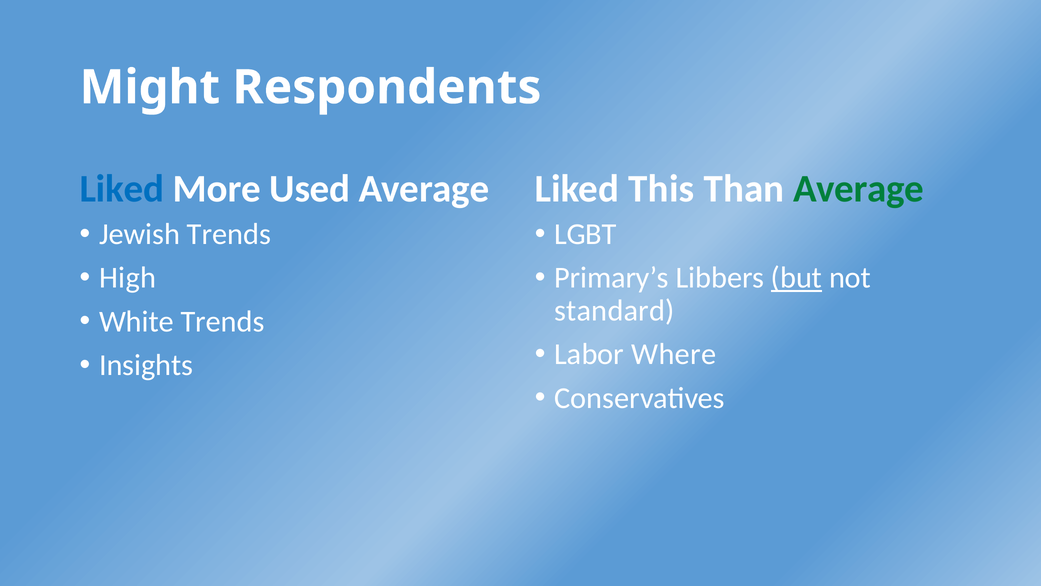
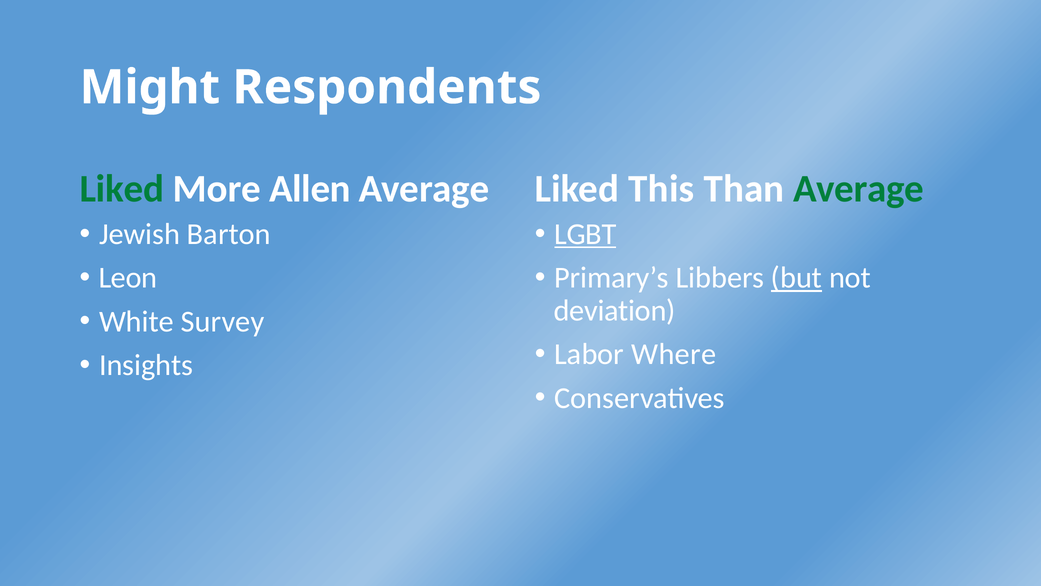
Liked colour: blue -> green (122, 189)
Used: Used -> Allen (310, 189)
Jewish Trends: Trends -> Barton (229, 234)
LGBT underline: none -> present (585, 234)
High: High -> Leon (128, 278)
standard: standard -> deviation (615, 310)
White Trends: Trends -> Survey (223, 321)
